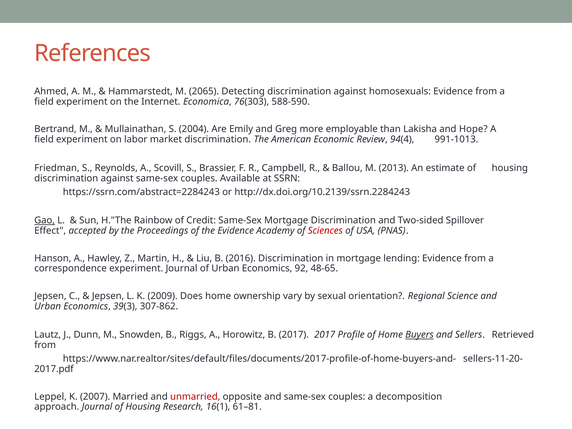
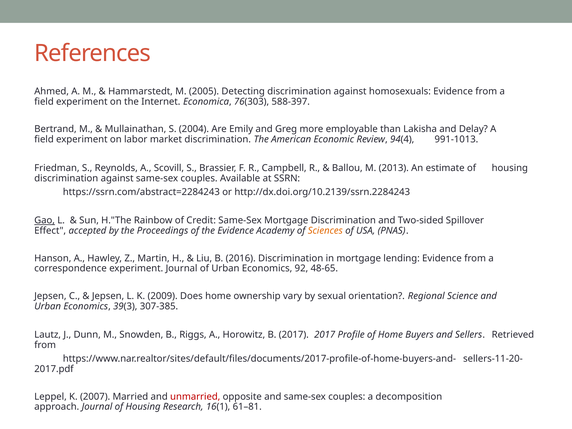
2065: 2065 -> 2005 (204, 91)
588-590: 588-590 -> 588-397 (291, 102)
Hope: Hope -> Delay (473, 129)
Sciences colour: red -> orange (325, 231)
307-862: 307-862 -> 307-385 (159, 306)
Buyers underline: present -> none (420, 335)
